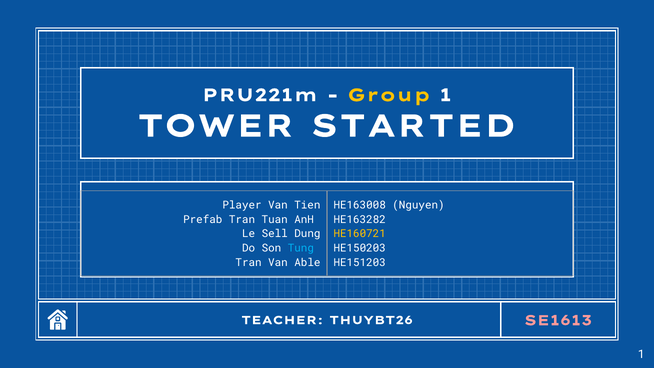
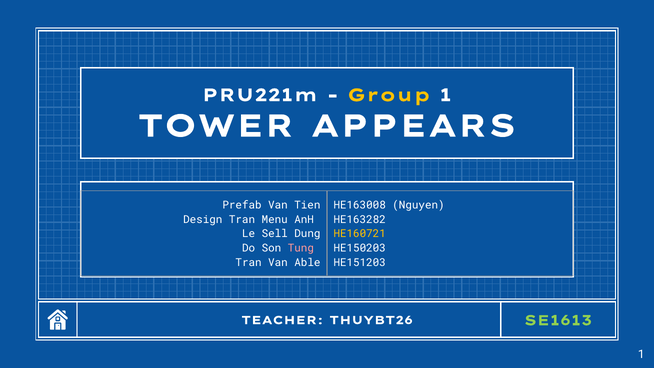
STARTED: STARTED -> APPEARS (414, 126)
Player: Player -> Prefab (242, 205)
Prefab: Prefab -> Design (203, 219)
Tuan: Tuan -> Menu (275, 219)
Tung colour: light blue -> pink (301, 248)
SE1613 colour: pink -> light green (558, 320)
